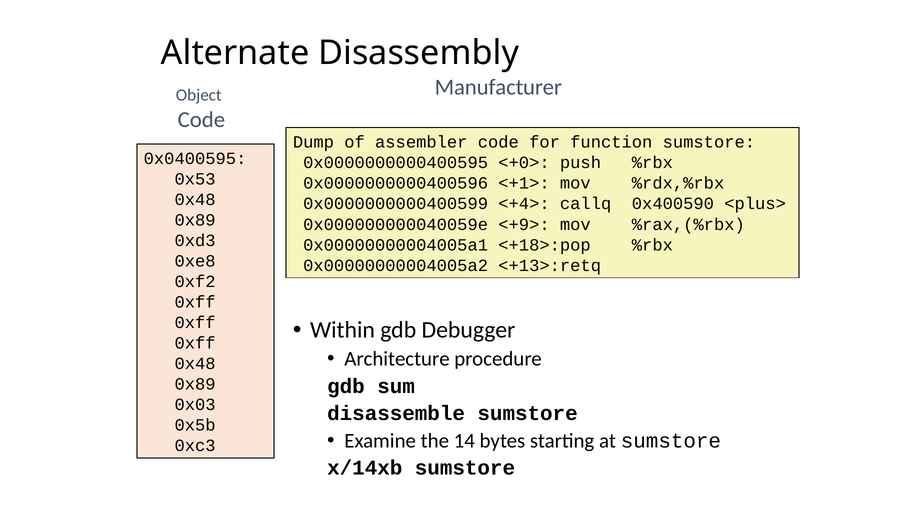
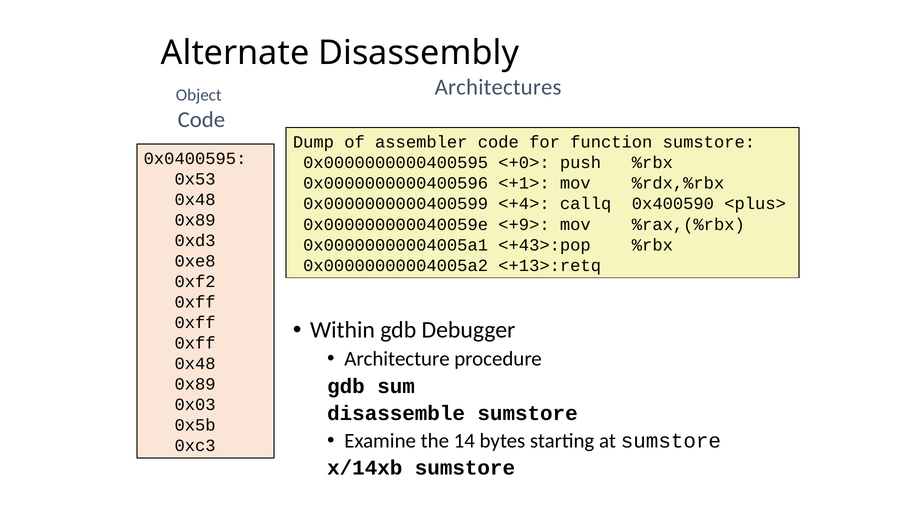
Manufacturer: Manufacturer -> Architectures (498, 87)
<+18>:pop: <+18>:pop -> <+43>:pop (545, 245)
